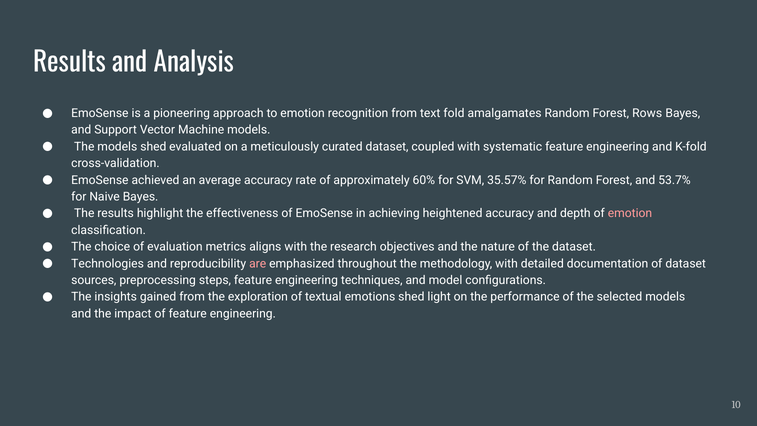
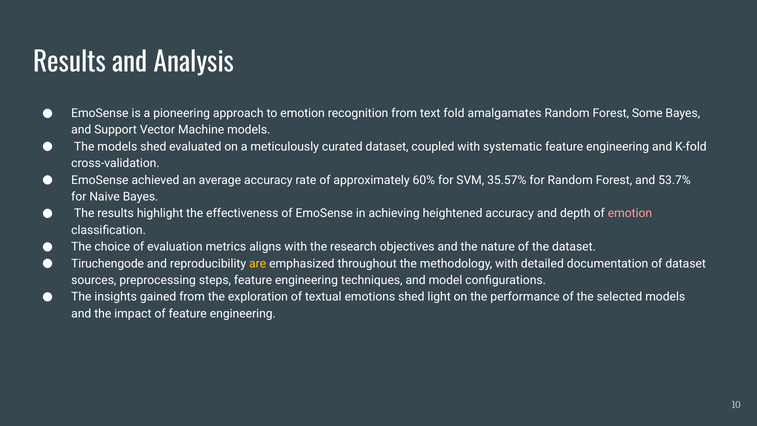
Rows: Rows -> Some (647, 113)
Technologies: Technologies -> Tiruchengode (108, 263)
are colour: pink -> yellow (258, 263)
